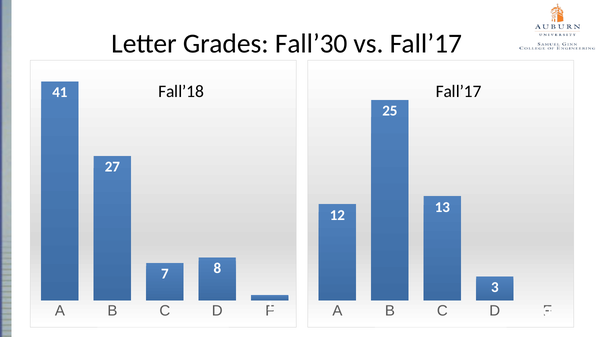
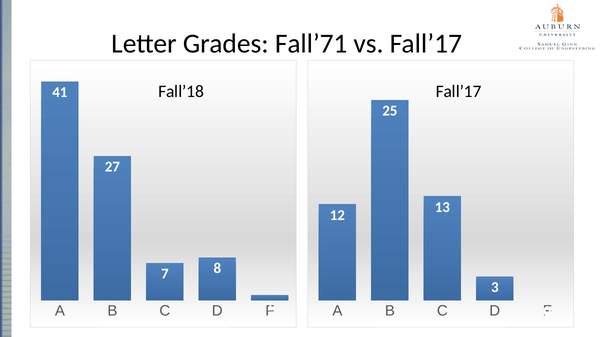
Fall’30: Fall’30 -> Fall’71 (311, 44)
